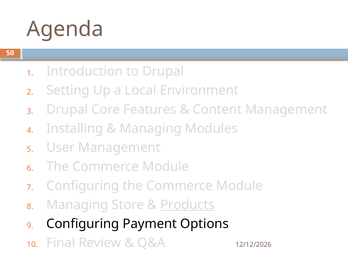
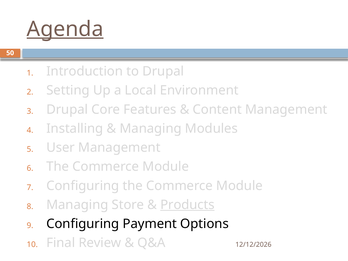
Agenda underline: none -> present (65, 29)
